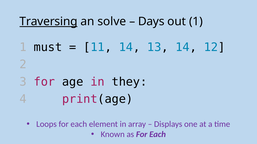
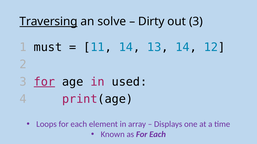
Days: Days -> Dirty (151, 22)
out 1: 1 -> 3 (196, 22)
for underline: none -> present (44, 82)
they: they -> used (129, 82)
